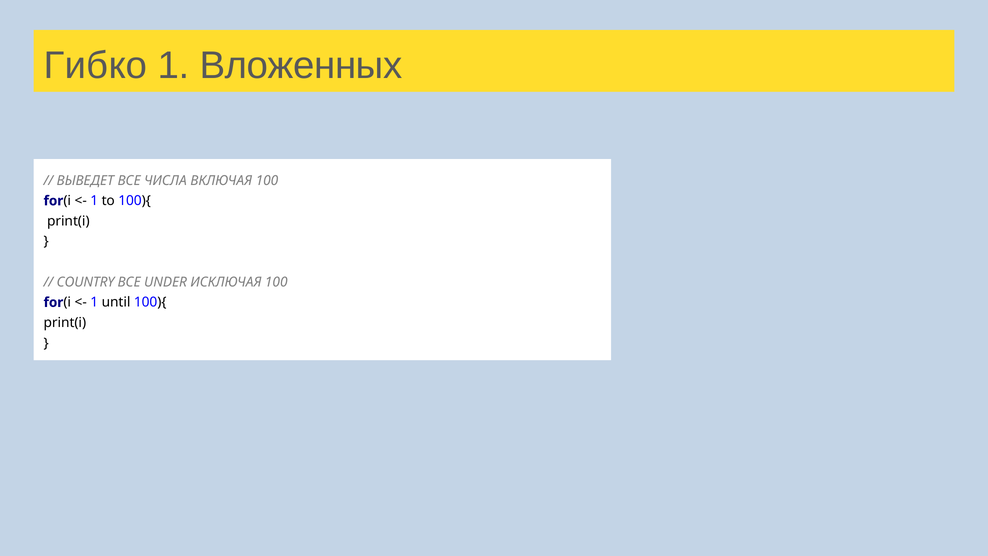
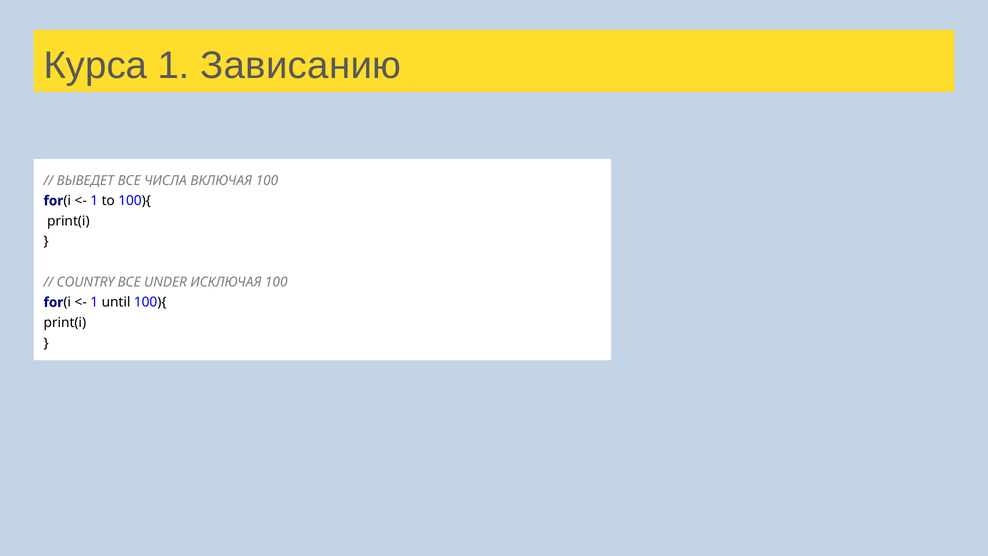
Гибко: Гибко -> Курса (95, 66)
Вложенных: Вложенных -> Зависанию (301, 66)
